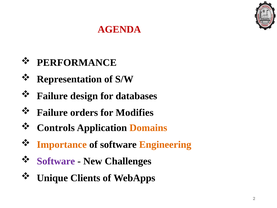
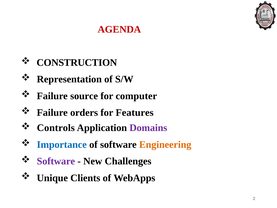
PERFORMANCE: PERFORMANCE -> CONSTRUCTION (77, 63)
design: design -> source (84, 96)
databases: databases -> computer (136, 96)
Modifies: Modifies -> Features (135, 112)
Domains colour: orange -> purple (148, 128)
Importance colour: orange -> blue (62, 144)
